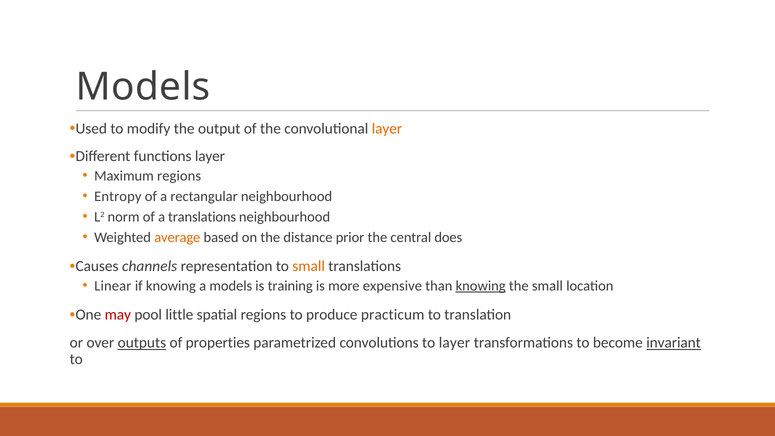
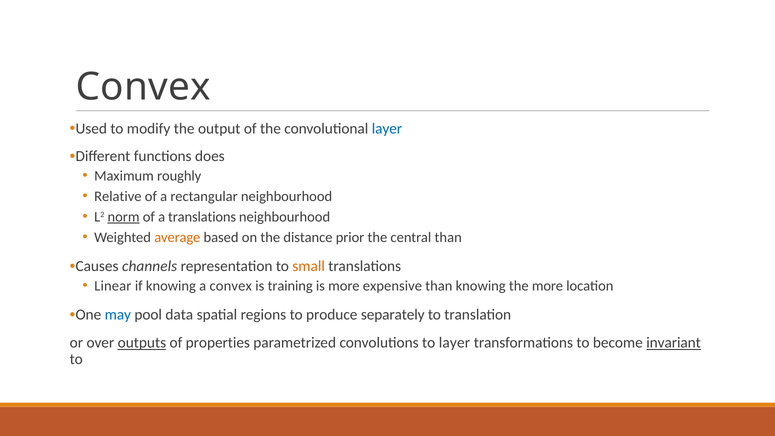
Models: Models -> Convex (143, 87)
layer colour: orange -> blue (387, 128)
functions layer: layer -> does (210, 156)
Maximum regions: regions -> roughly (179, 176)
Entropy: Entropy -> Relative (118, 196)
norm underline: none -> present (124, 217)
central does: does -> than (448, 237)
a models: models -> convex (231, 286)
knowing underline: present -> none (481, 286)
the small: small -> more (547, 286)
may colour: red -> blue (118, 315)
little: little -> data (179, 315)
practicum: practicum -> separately (393, 315)
